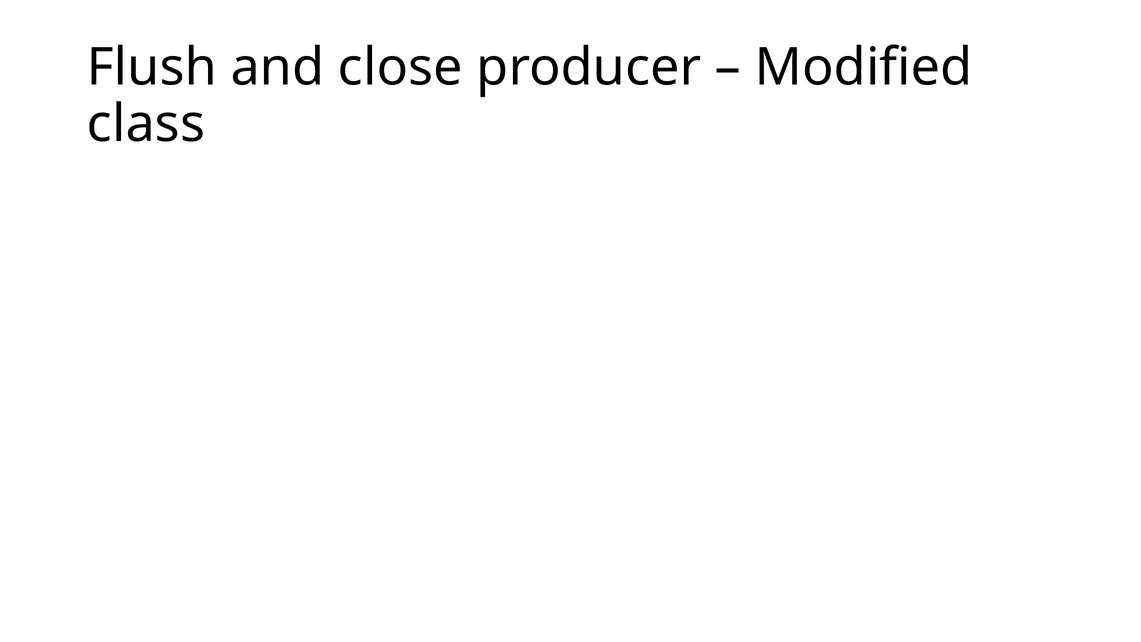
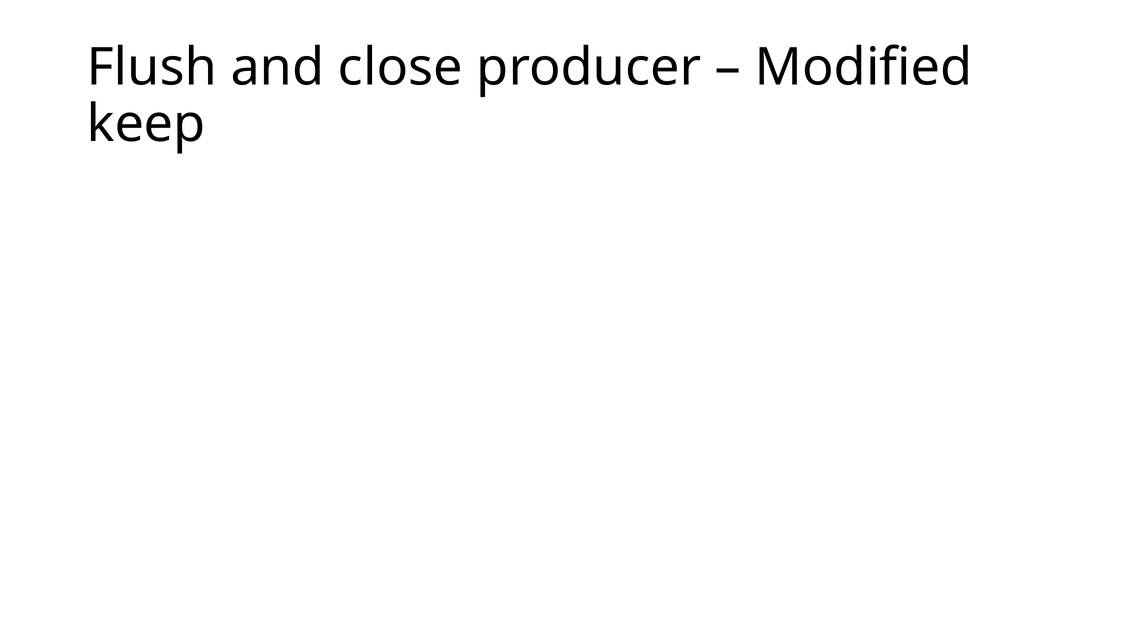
class: class -> keep (146, 124)
